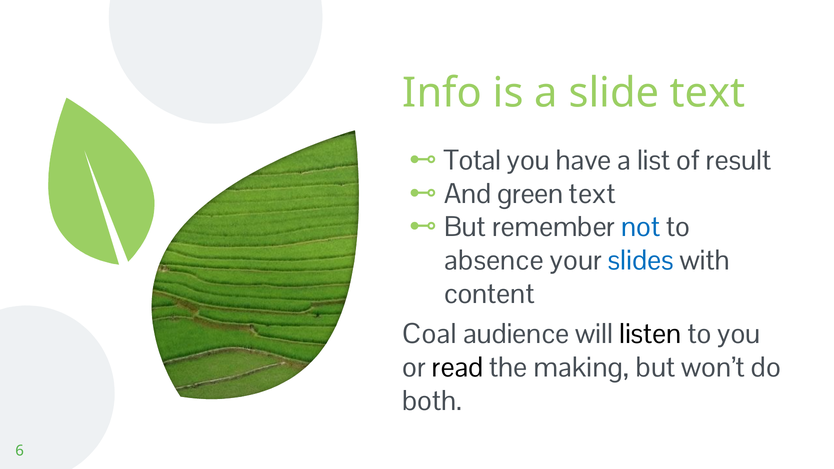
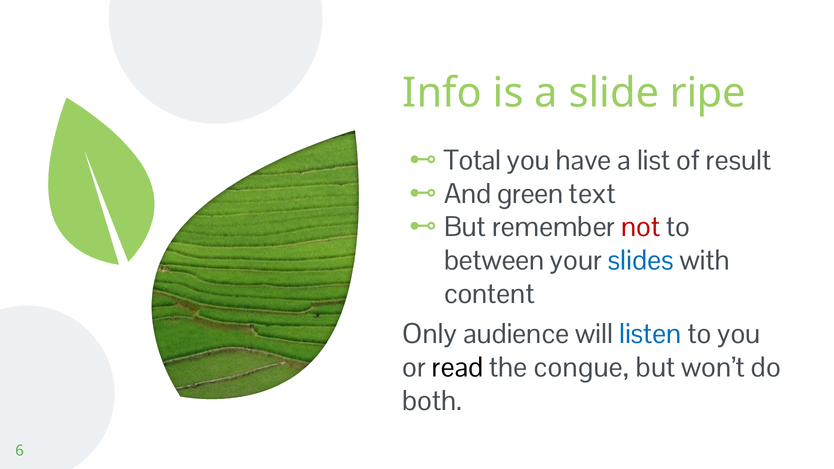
slide text: text -> ripe (708, 93)
not colour: blue -> red (641, 227)
absence: absence -> between (494, 261)
Coal: Coal -> Only (430, 334)
listen colour: black -> blue (650, 334)
making: making -> congue (582, 368)
